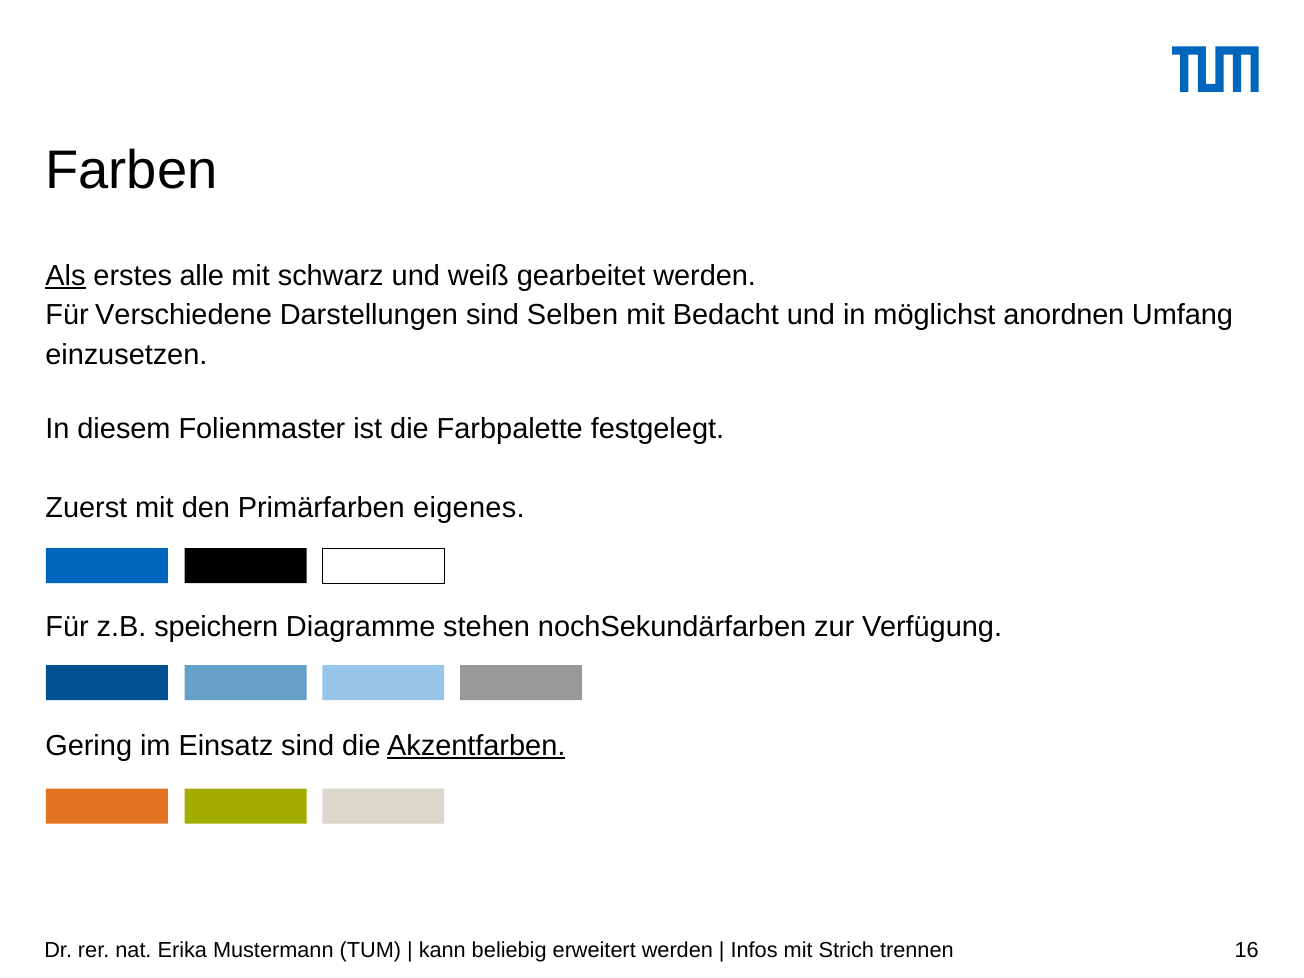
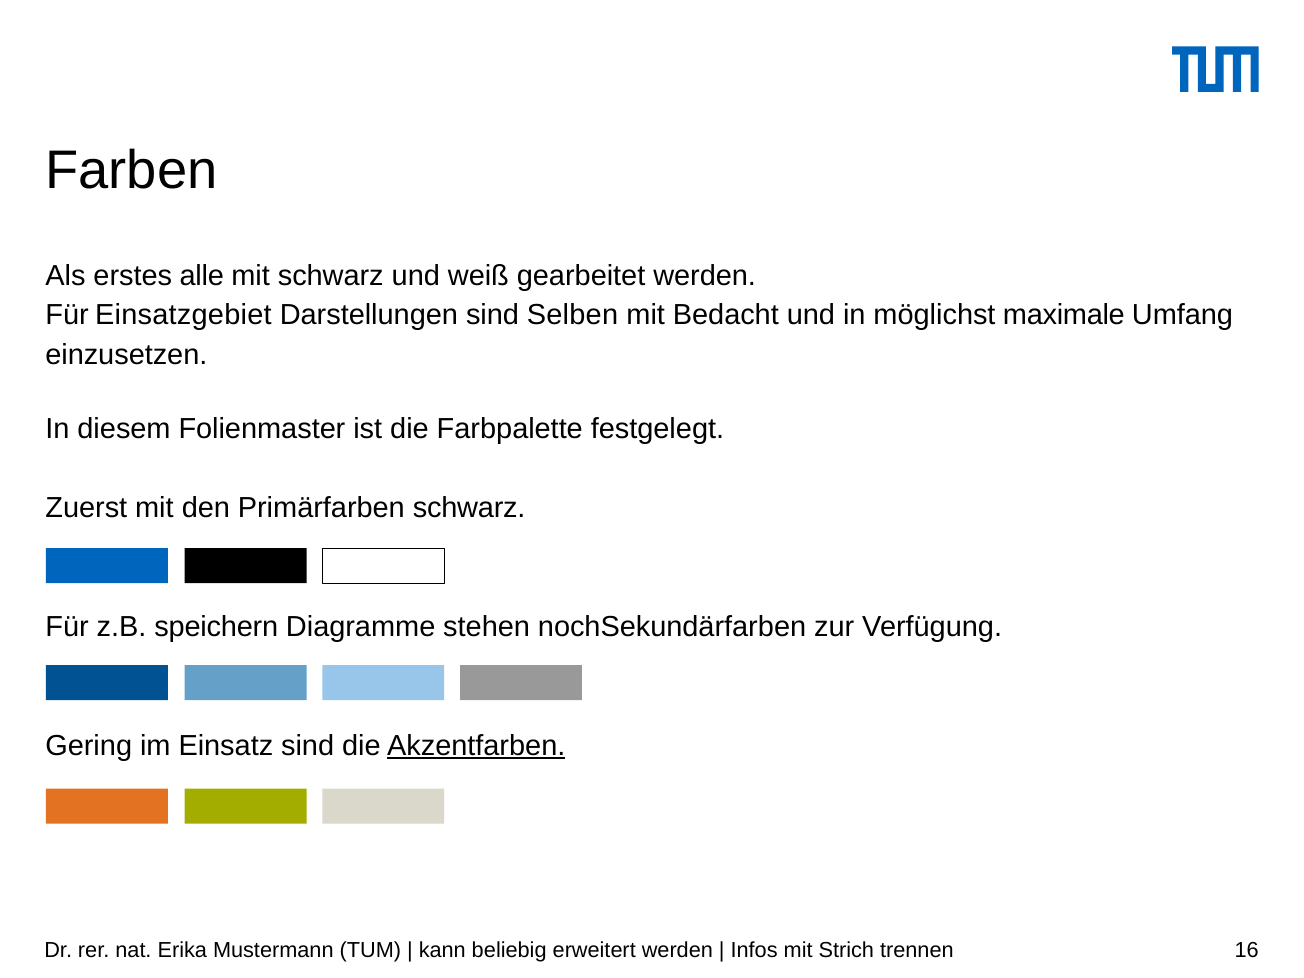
Als underline: present -> none (66, 276)
Verschiedene: Verschiedene -> Einsatzgebiet (183, 315)
anordnen: anordnen -> maximale (1064, 315)
Primärfarben eigenes: eigenes -> schwarz (469, 508)
